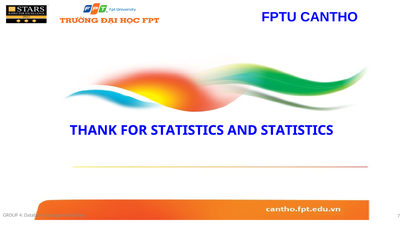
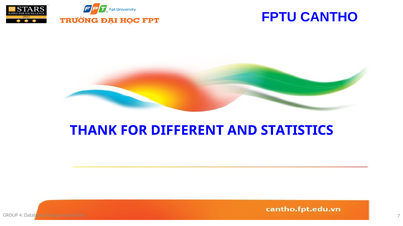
FOR STATISTICS: STATISTICS -> DIFFERENT (187, 131)
